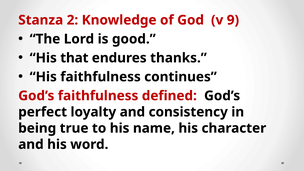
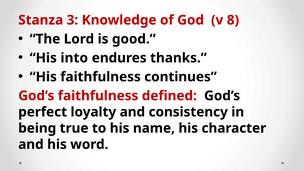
2: 2 -> 3 (72, 20)
9: 9 -> 8 (233, 20)
that: that -> into (74, 58)
